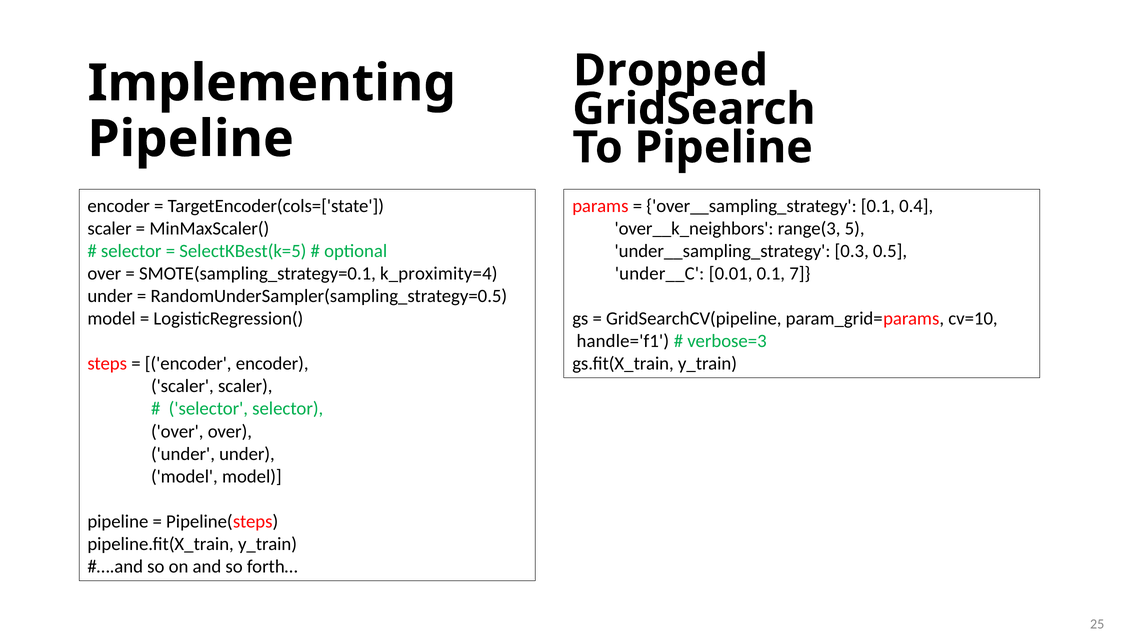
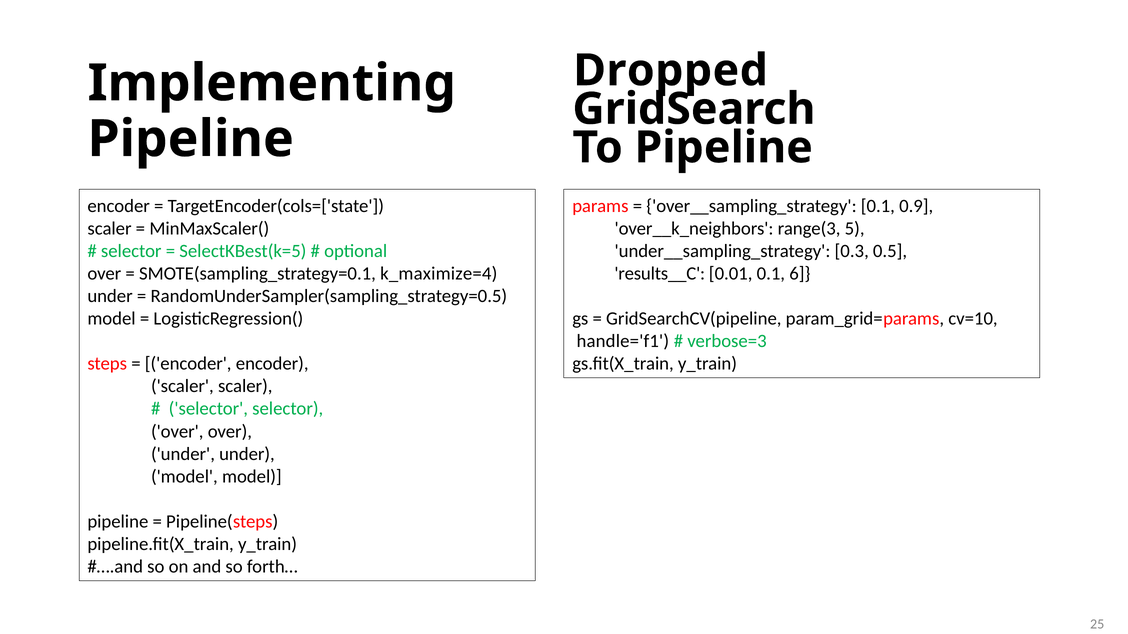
0.4: 0.4 -> 0.9 (916, 206)
k_proximity=4: k_proximity=4 -> k_maximize=4 (439, 274)
under__C: under__C -> results__C (660, 274)
7: 7 -> 6 (800, 274)
